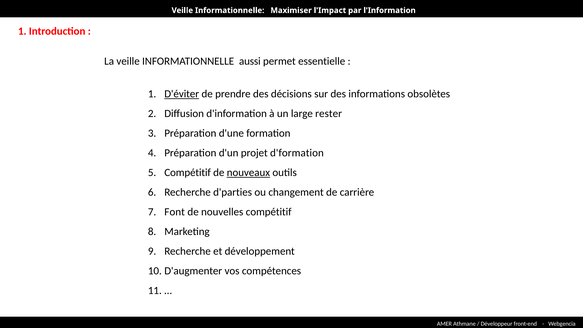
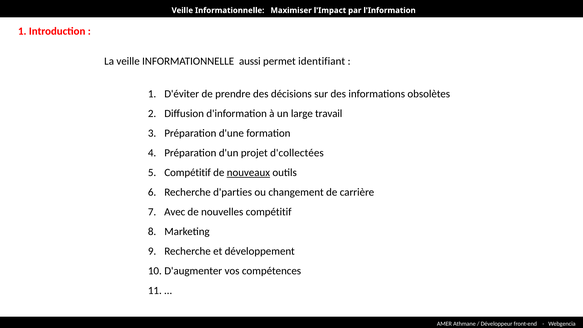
essentielle: essentielle -> identifiant (322, 61)
D'éviter underline: present -> none (182, 94)
rester: rester -> travail (329, 114)
d'formation: d'formation -> d'collectées (297, 153)
Font: Font -> Avec (175, 212)
